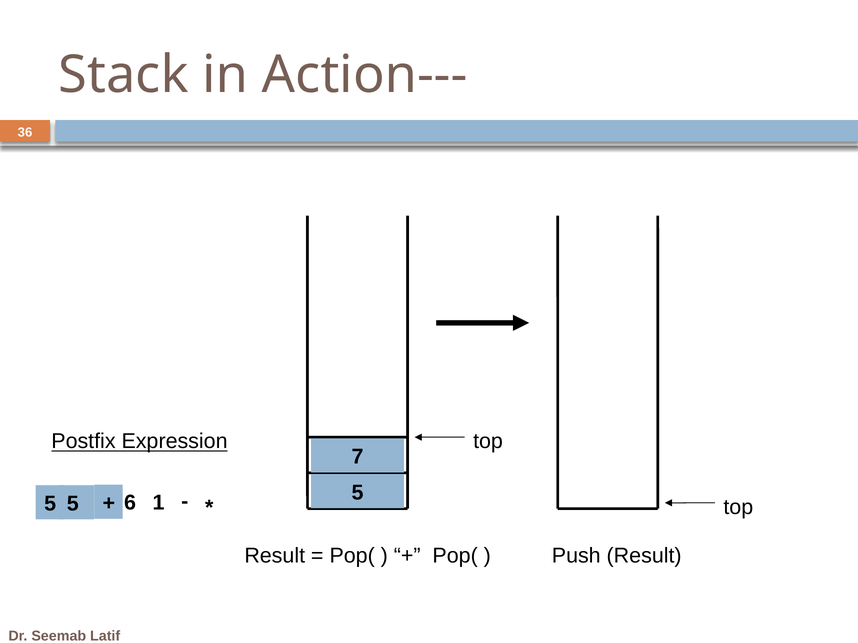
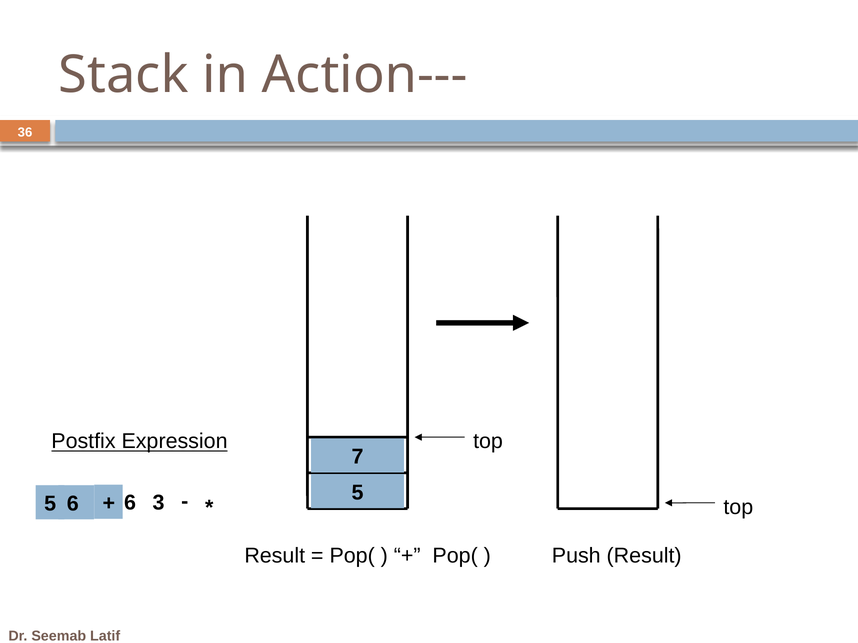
5 5: 5 -> 6 (73, 504)
1: 1 -> 3 (159, 503)
